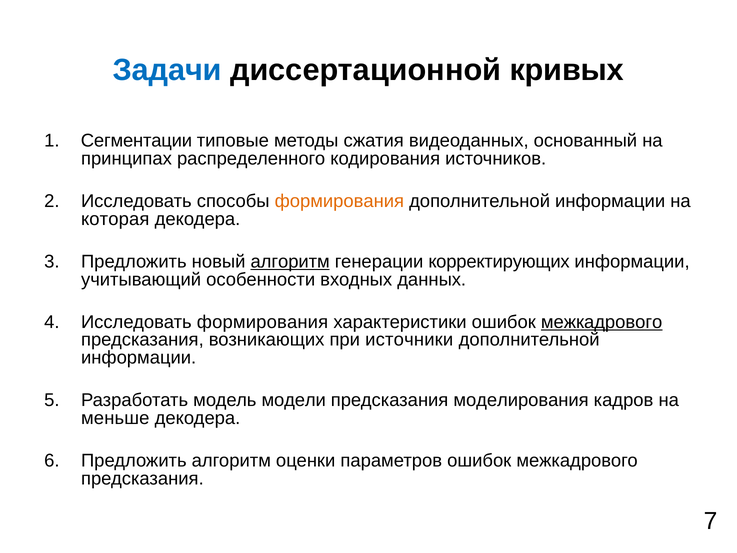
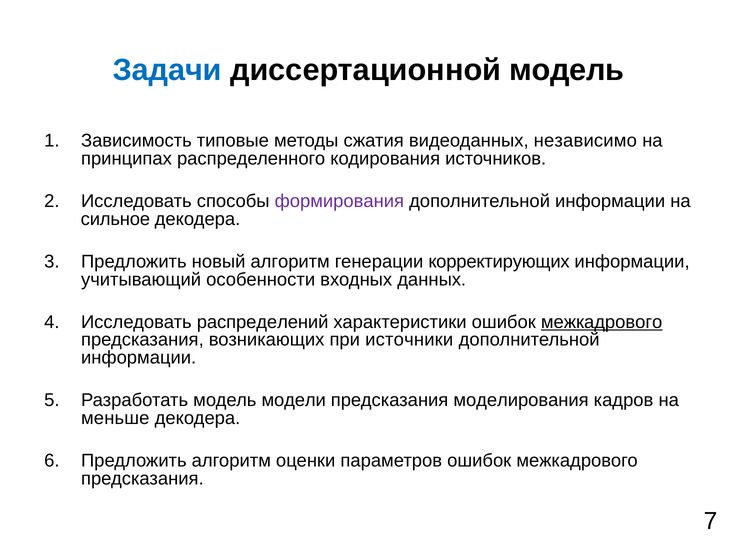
диссертационной кривых: кривых -> модель (567, 70)
Сегментации: Сегментации -> Зависимость (136, 141)
основанный: основанный -> независимо (585, 141)
формирования colour: orange -> purple (339, 201)
которая: которая -> сильное (115, 219)
алгоритм underline: present -> none (290, 262)
Исследовать формирования: формирования -> распределений (263, 322)
